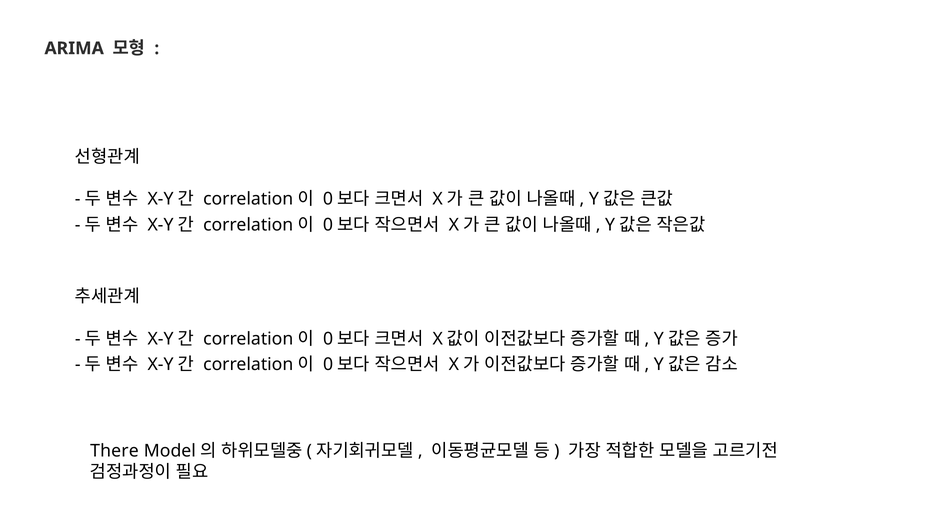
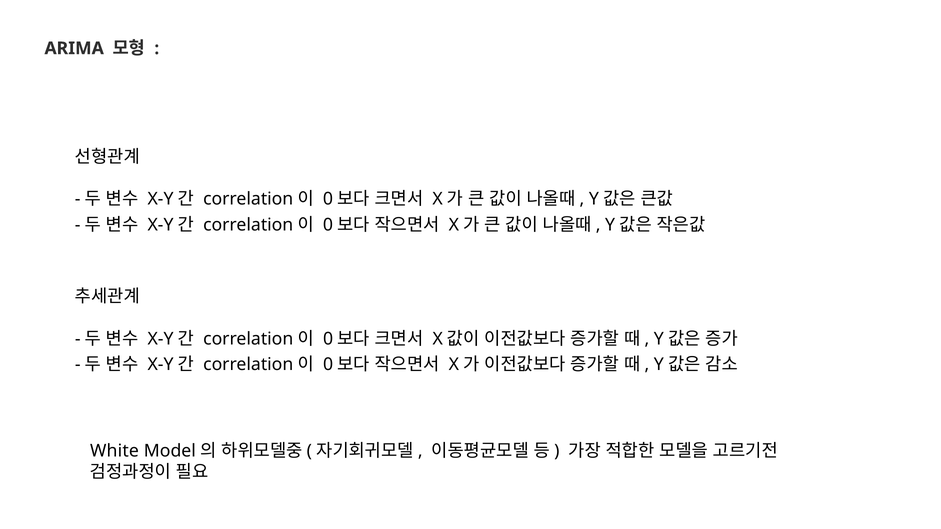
There: There -> White (114, 451)
